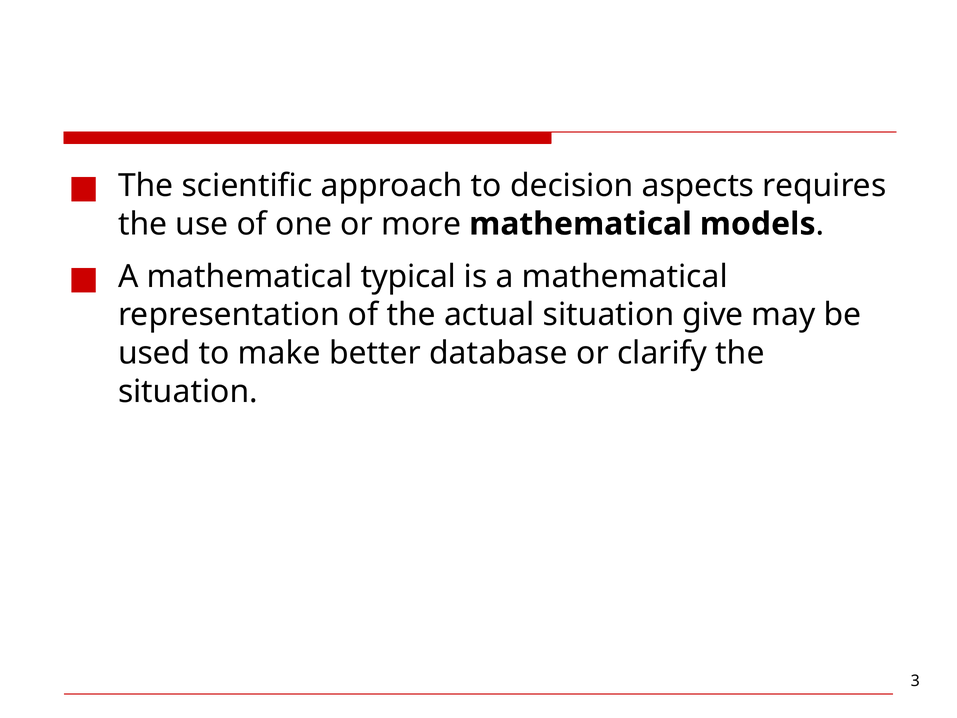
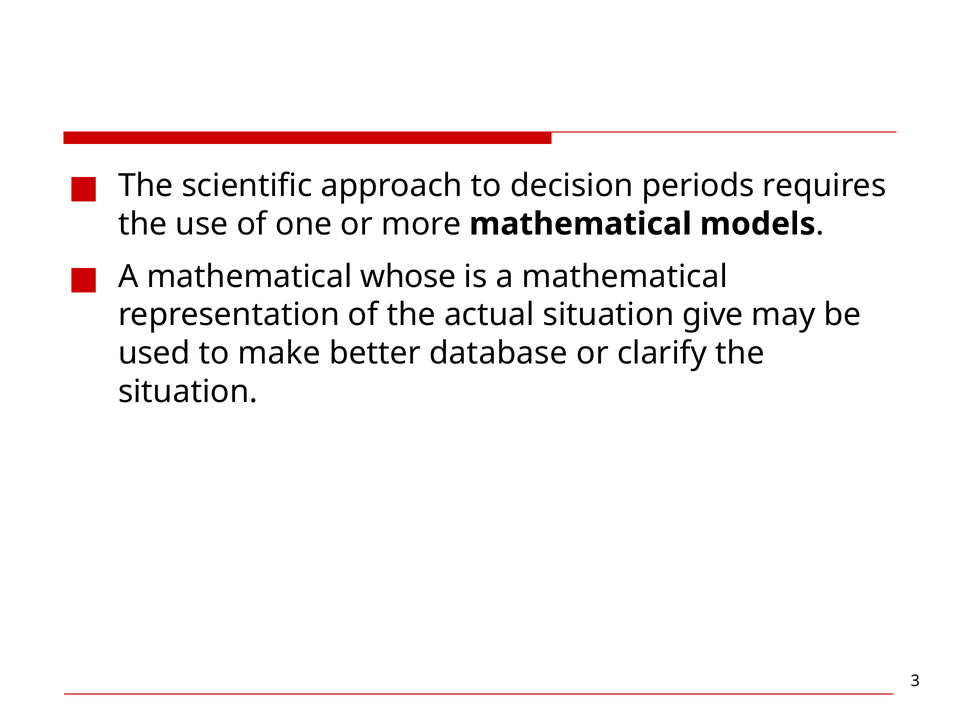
aspects: aspects -> periods (698, 186)
typical: typical -> whose (408, 277)
